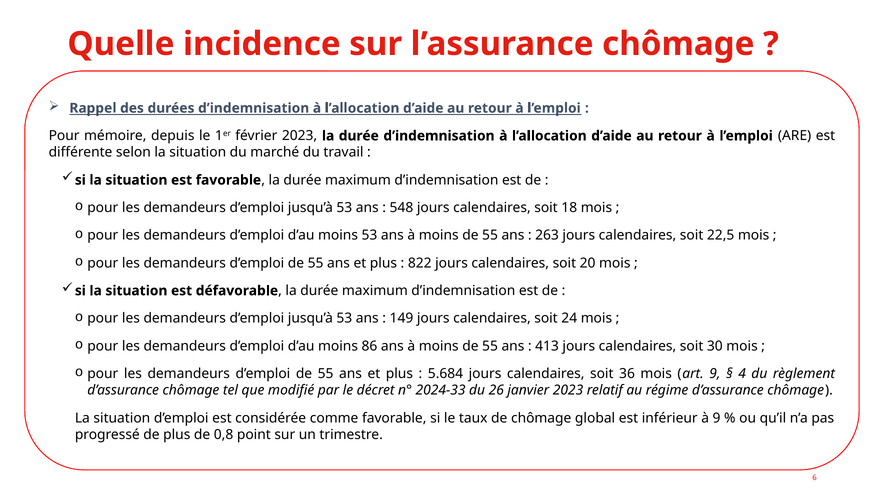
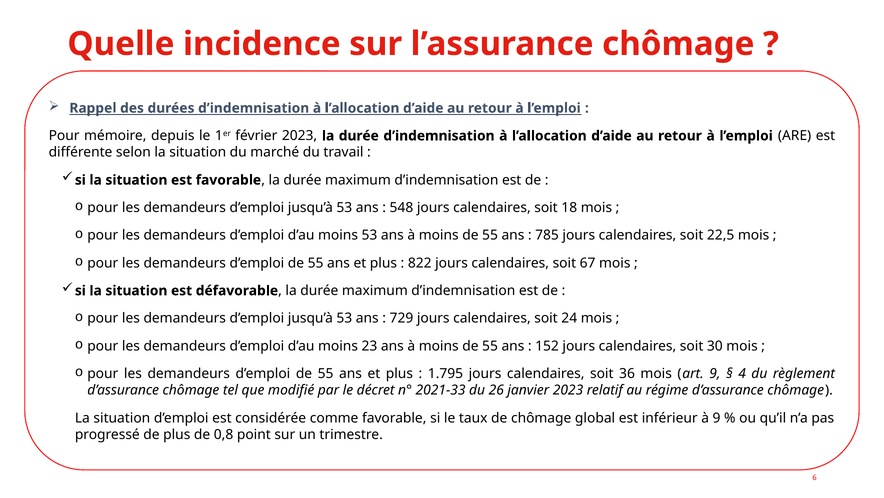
263: 263 -> 785 (547, 235)
20: 20 -> 67 (588, 263)
149: 149 -> 729 (401, 318)
86: 86 -> 23 (369, 345)
413: 413 -> 152 (547, 345)
5.684: 5.684 -> 1.795 (445, 373)
2024-33: 2024-33 -> 2021-33 (441, 390)
